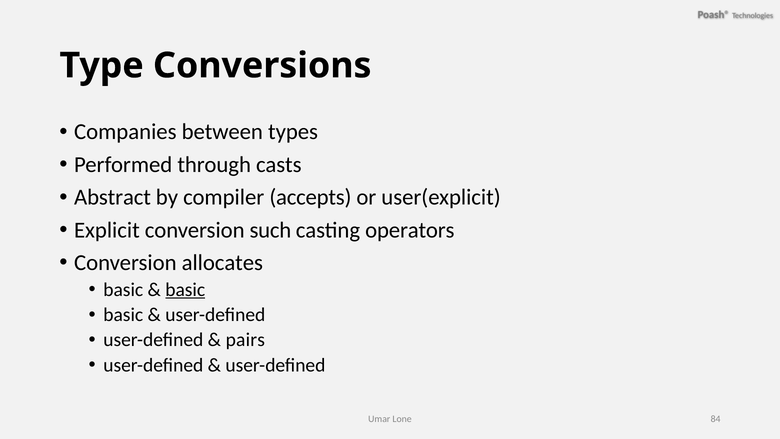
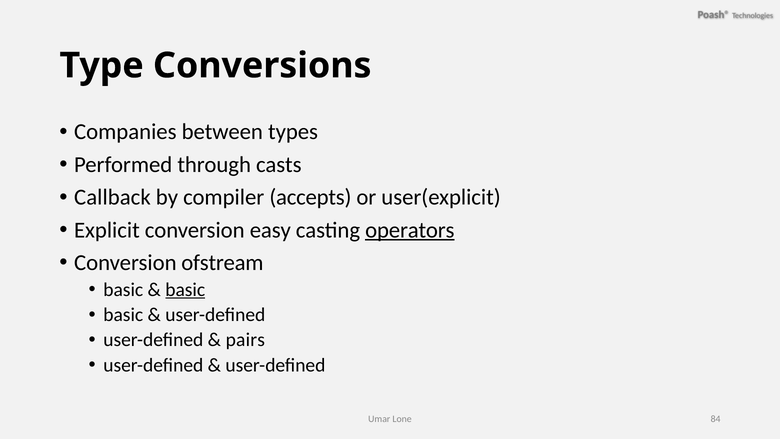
Abstract: Abstract -> Callback (112, 197)
such: such -> easy (270, 230)
operators underline: none -> present (410, 230)
allocates: allocates -> ofstream (222, 263)
